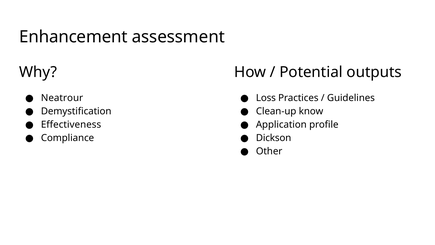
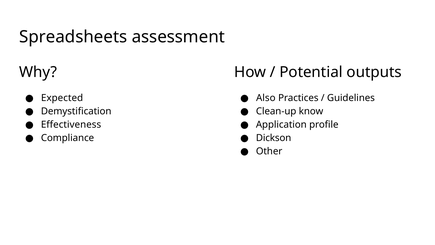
Enhancement: Enhancement -> Spreadsheets (73, 37)
Neatrour: Neatrour -> Expected (62, 98)
Loss: Loss -> Also (266, 98)
